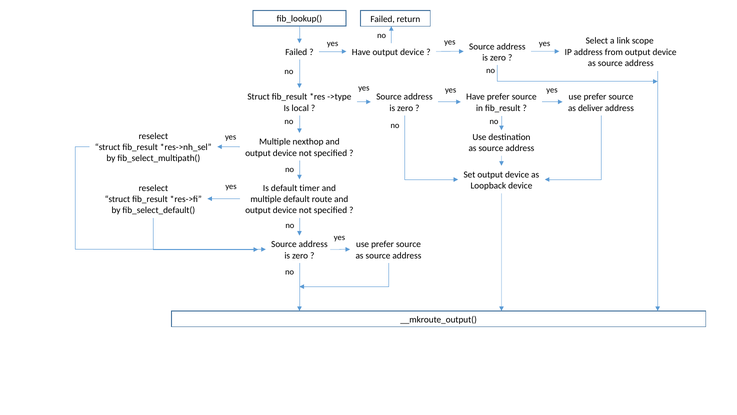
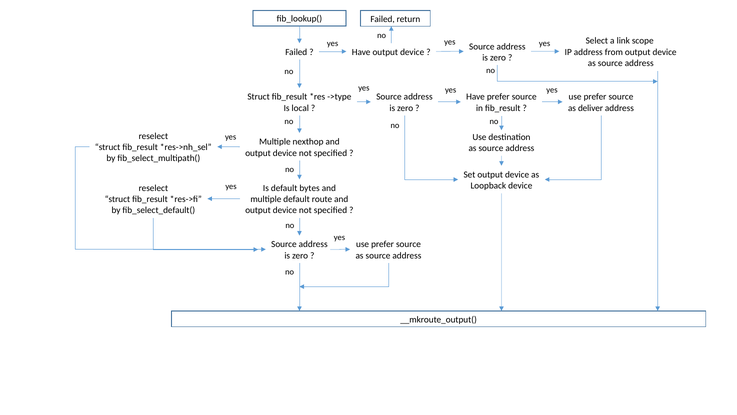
timer: timer -> bytes (310, 188)
